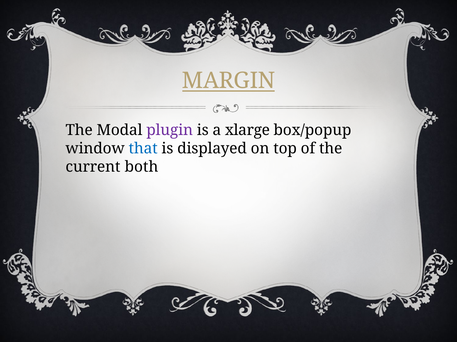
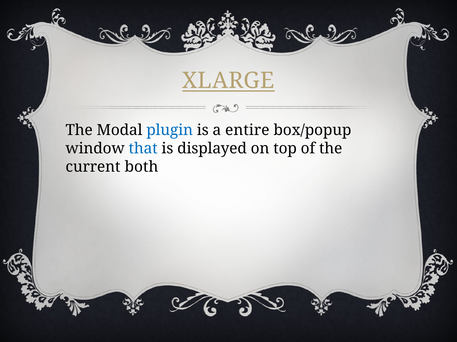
MARGIN: MARGIN -> XLARGE (228, 81)
plugin colour: purple -> blue (170, 131)
xlarge: xlarge -> entire (247, 131)
